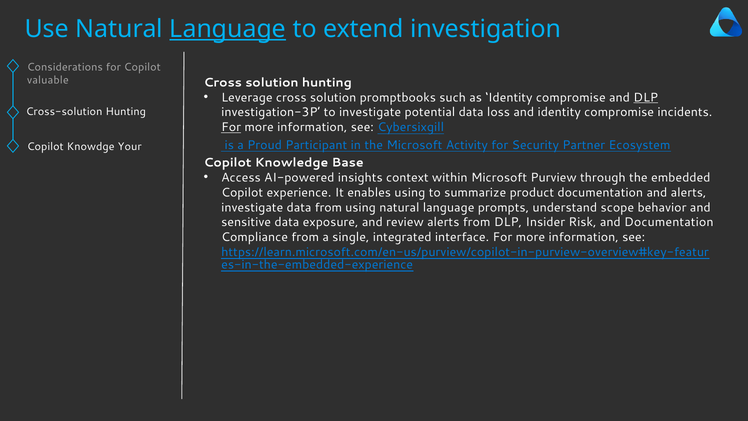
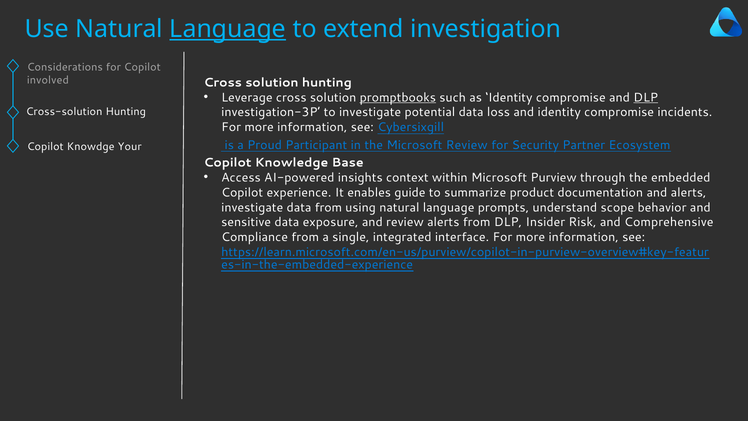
valuable: valuable -> involved (48, 80)
promptbooks underline: none -> present (398, 97)
For underline: present -> none (231, 127)
Microsoft Activity: Activity -> Review (467, 145)
enables using: using -> guide (410, 192)
and Documentation: Documentation -> Comprehensive (669, 222)
